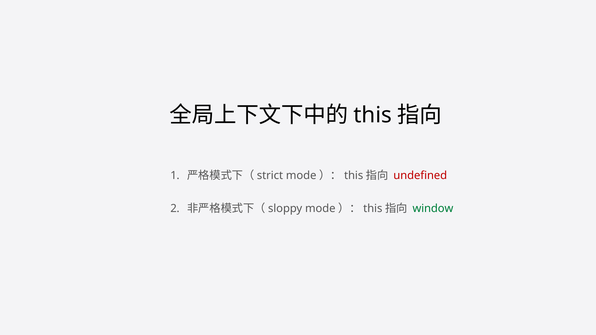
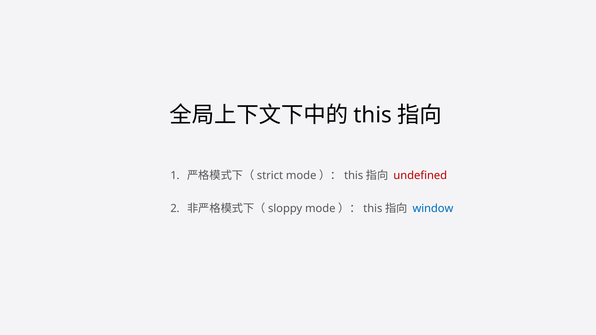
window colour: green -> blue (433, 208)
